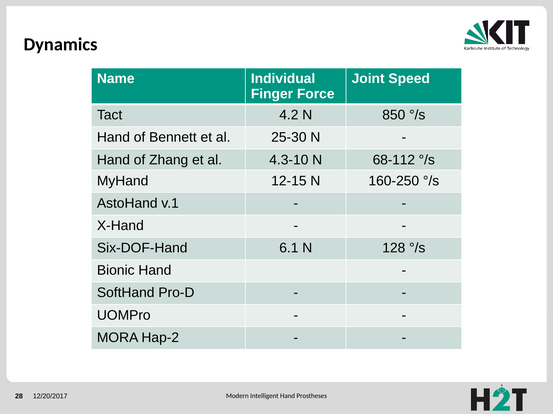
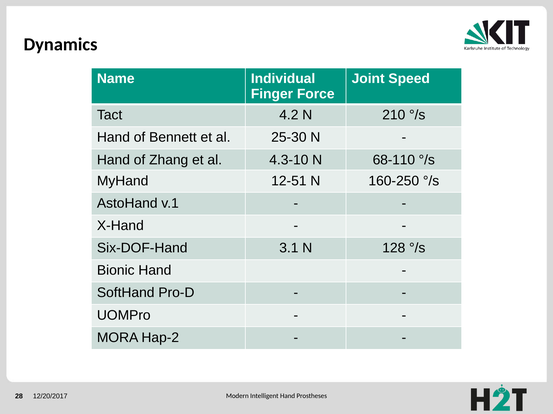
850: 850 -> 210 (394, 115)
68-112: 68-112 -> 68-110 (394, 160)
12-15: 12-15 -> 12-51 (289, 181)
6.1: 6.1 -> 3.1 (289, 248)
